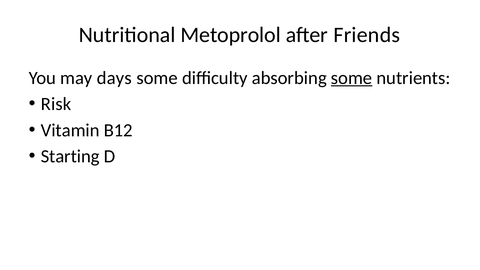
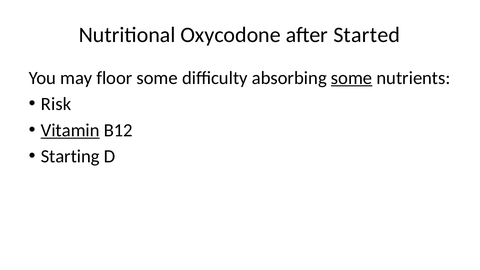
Metoprolol: Metoprolol -> Oxycodone (231, 35)
Friends: Friends -> Started (367, 35)
days: days -> floor (114, 78)
Vitamin underline: none -> present (70, 130)
